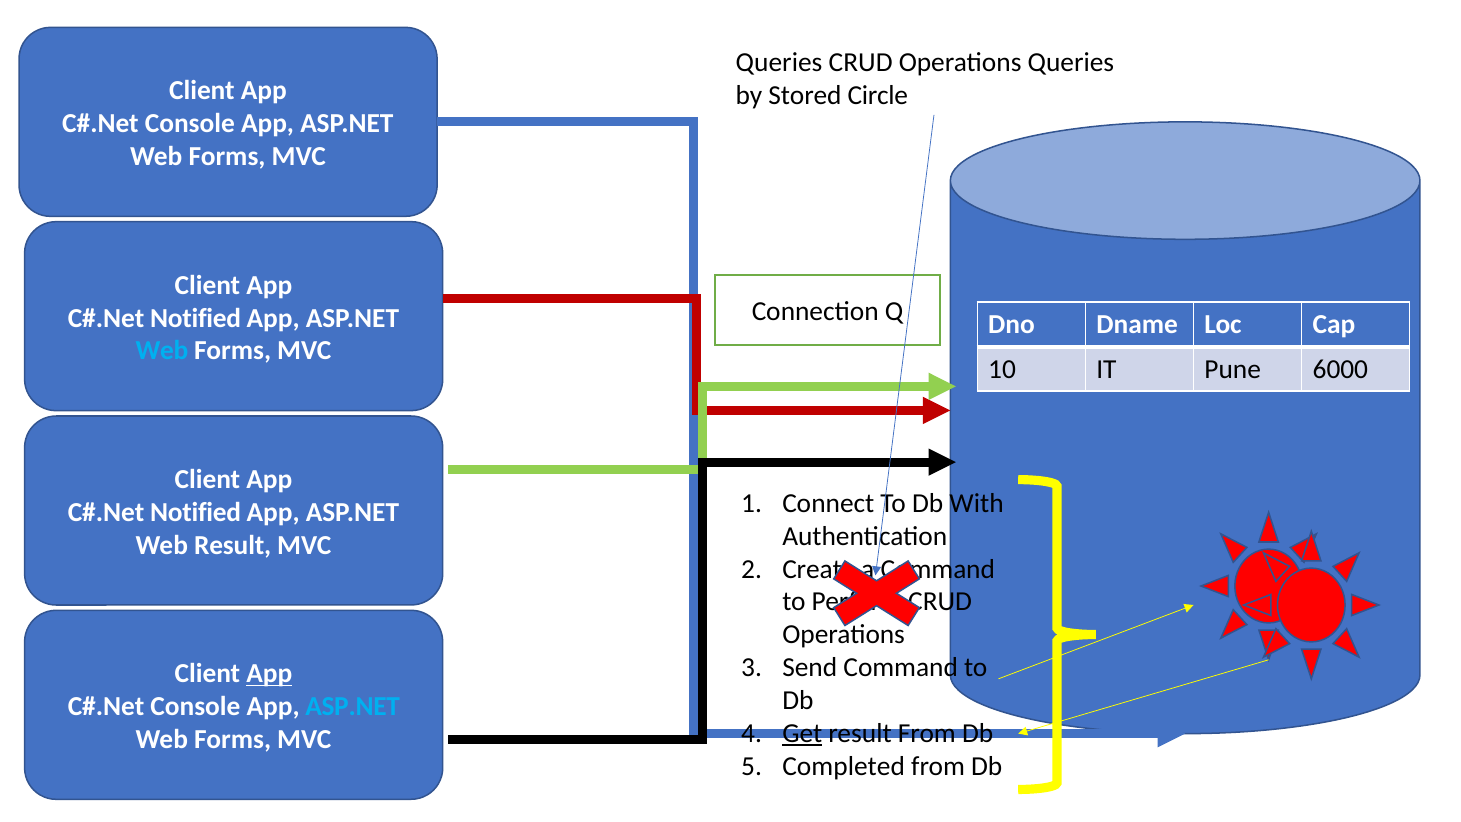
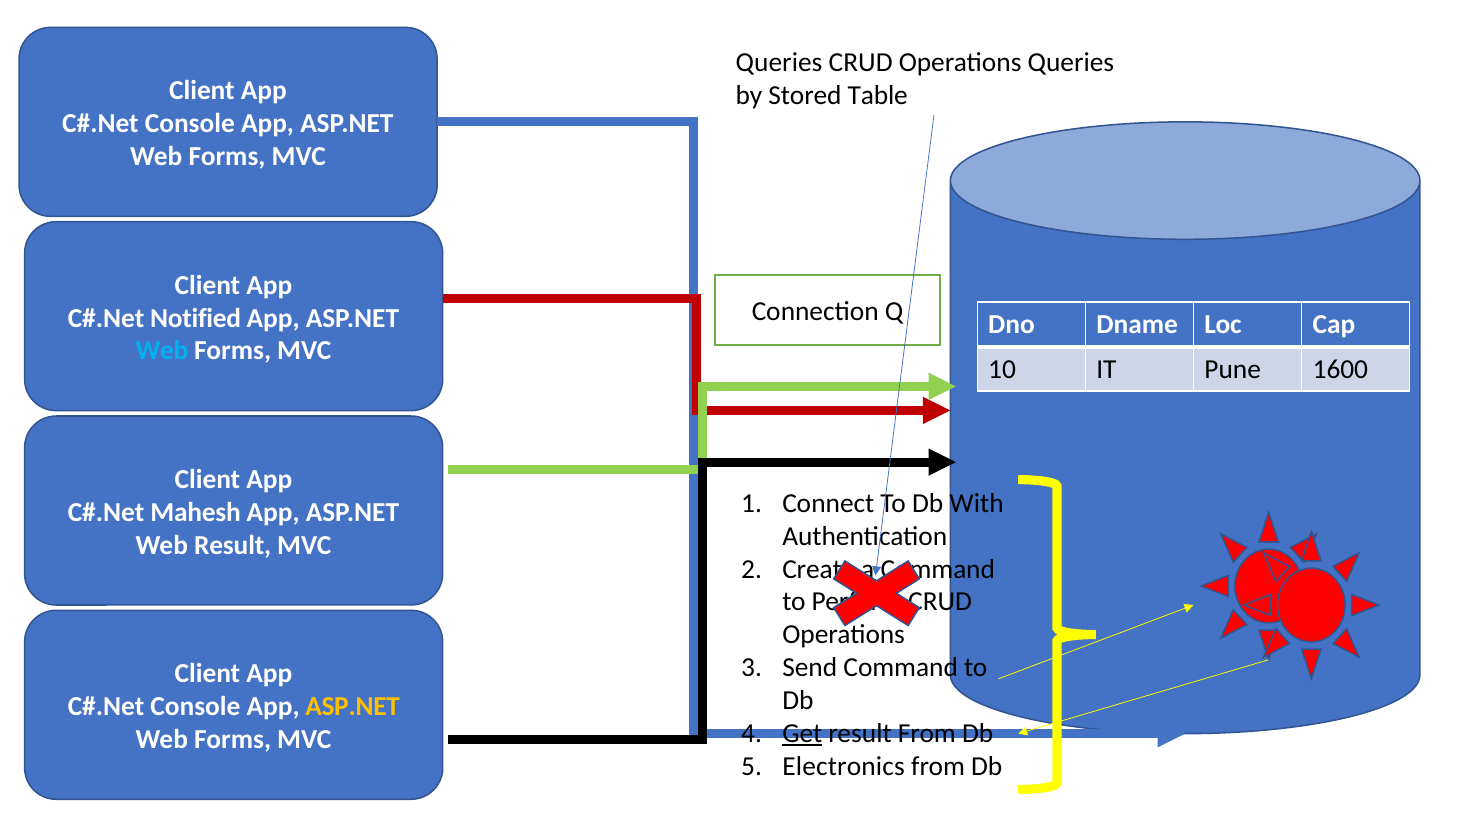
Circle: Circle -> Table (878, 95)
6000: 6000 -> 1600 (1340, 369)
Notified: Notified -> Mahesh (196, 512)
App underline: present -> none (269, 674)
ASP.NET colour: light blue -> yellow (353, 707)
Completed: Completed -> Electronics (844, 766)
